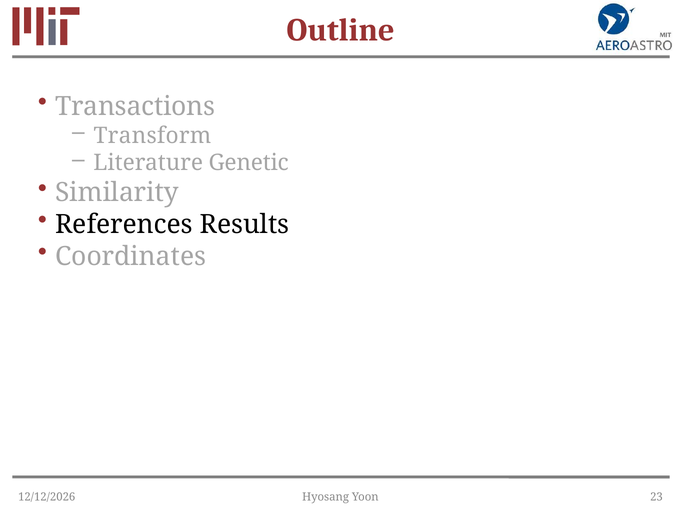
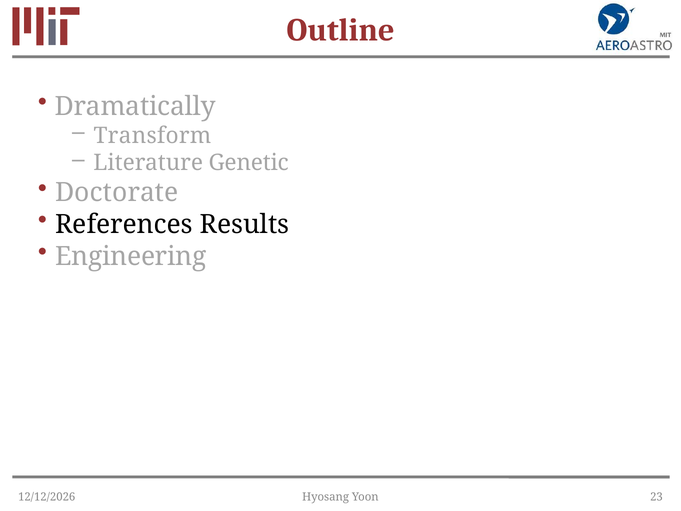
Transactions: Transactions -> Dramatically (135, 106)
Similarity: Similarity -> Doctorate (117, 193)
Coordinates: Coordinates -> Engineering (131, 256)
